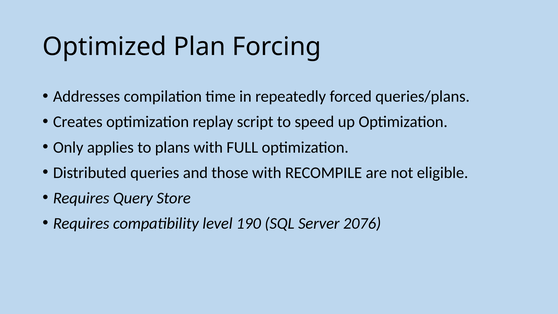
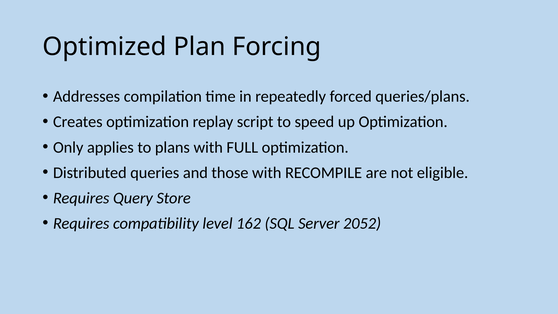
190: 190 -> 162 (249, 223)
2076: 2076 -> 2052 (362, 223)
